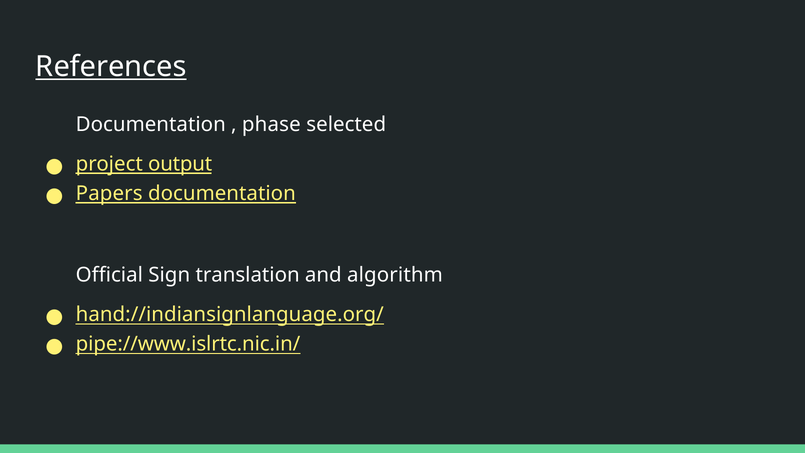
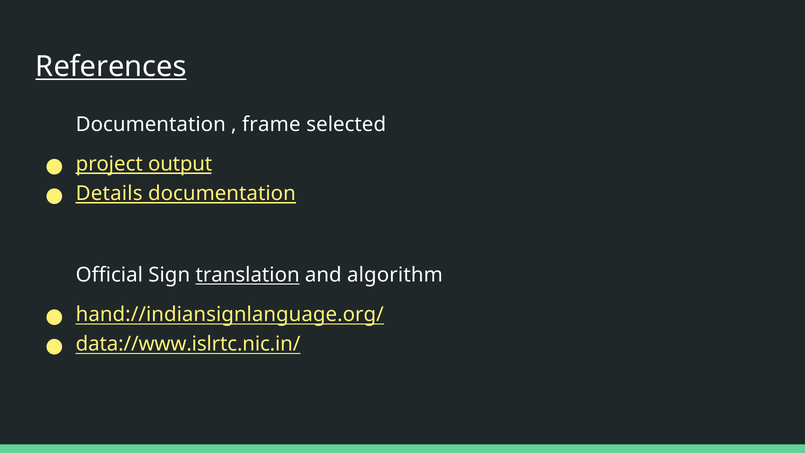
phase: phase -> frame (271, 124)
Papers: Papers -> Details (109, 193)
translation underline: none -> present (248, 275)
pipe://www.islrtc.nic.in/: pipe://www.islrtc.nic.in/ -> data://www.islrtc.nic.in/ (188, 344)
